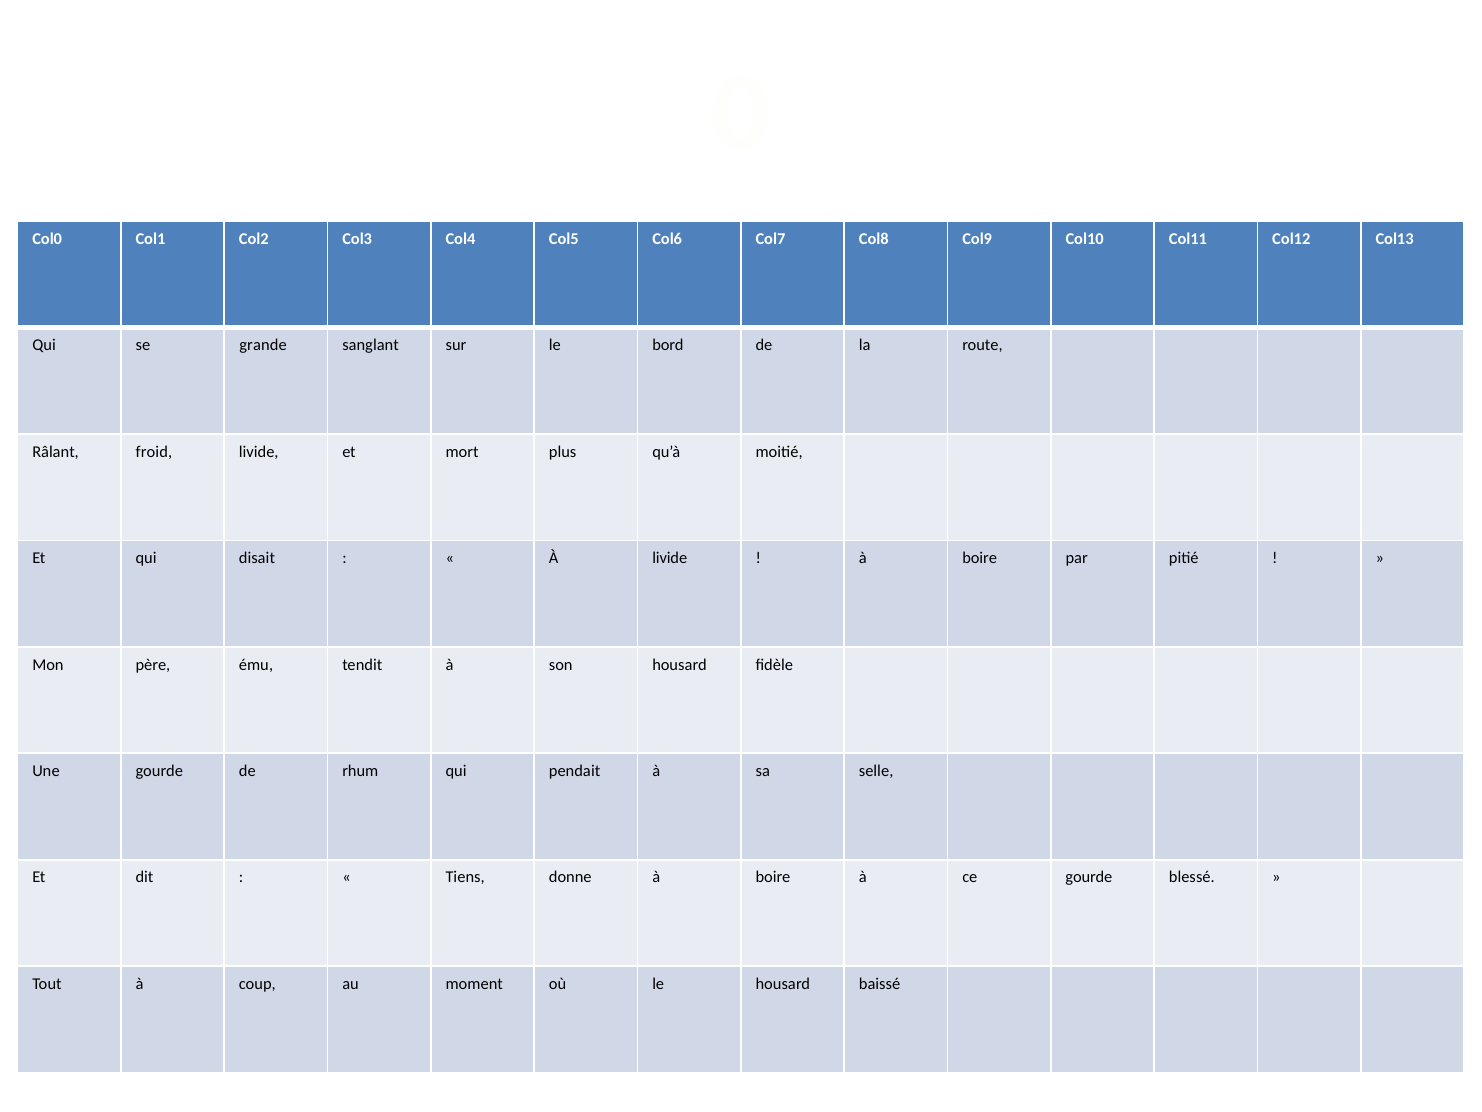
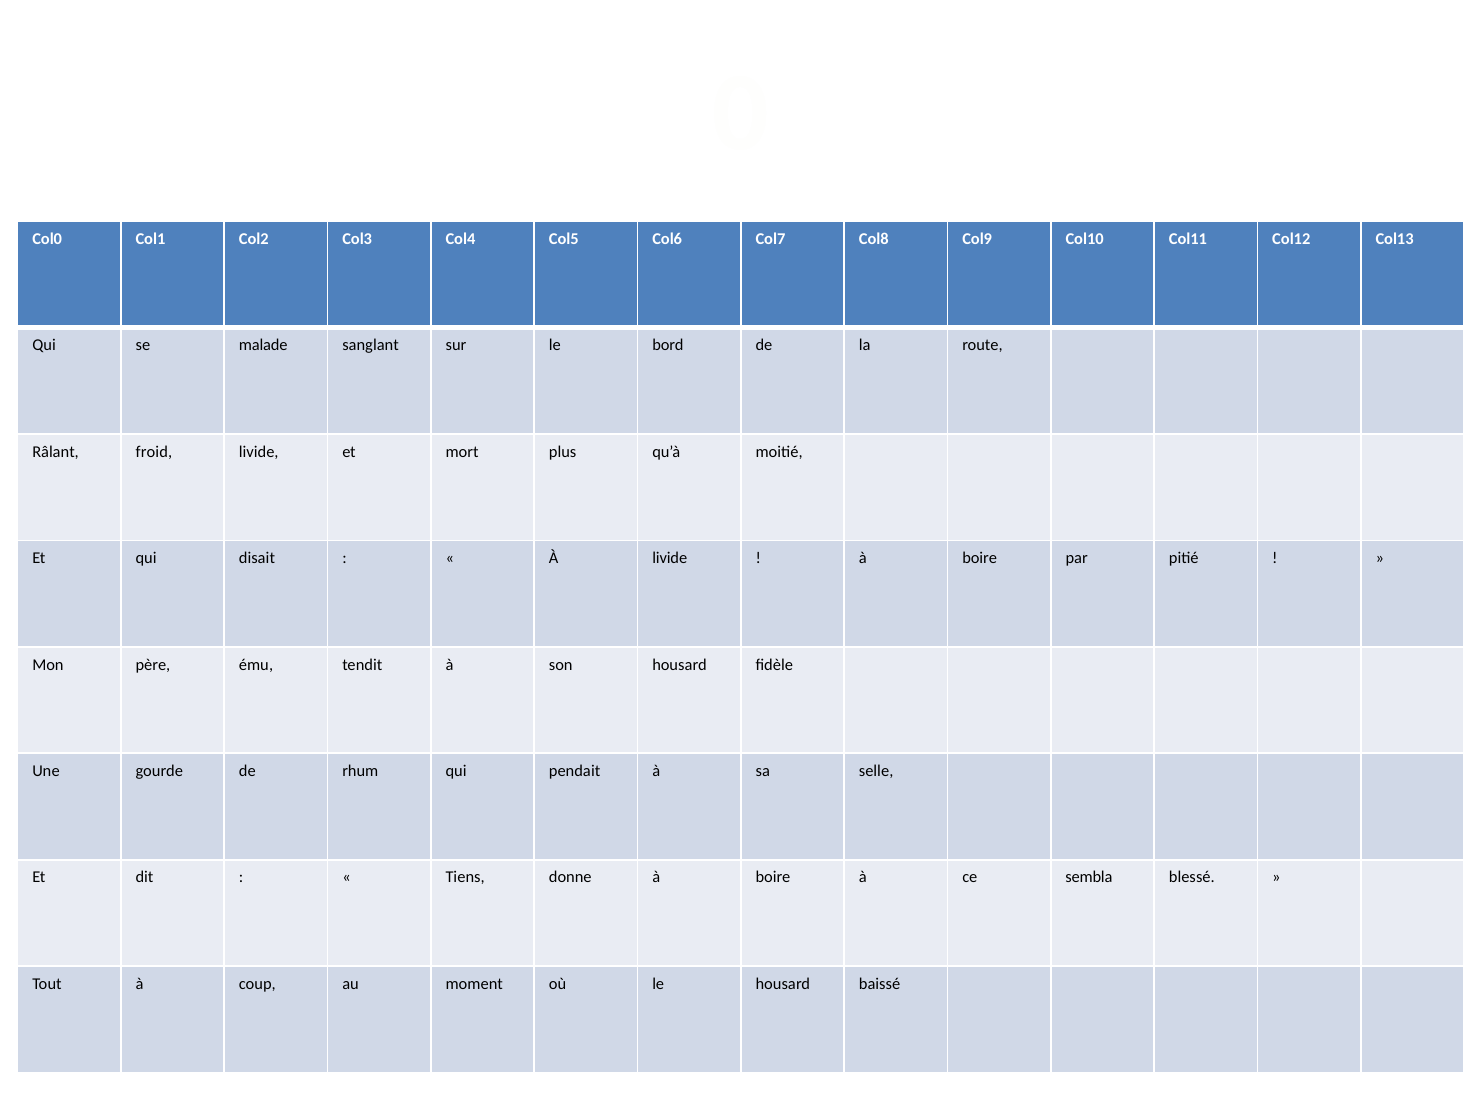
grande: grande -> malade (263, 345)
ce gourde: gourde -> sembla (1089, 877)
